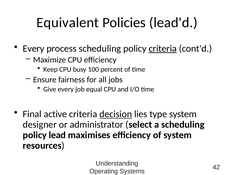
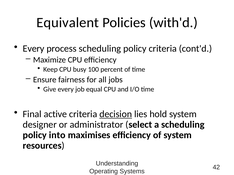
lead'd: lead'd -> with'd (173, 23)
criteria underline: present -> none (163, 49)
type: type -> hold (158, 114)
lead: lead -> into (57, 135)
